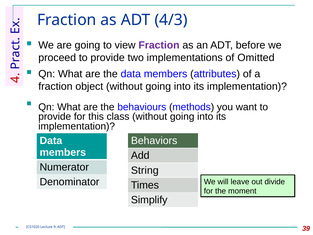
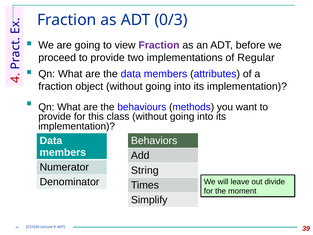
4/3: 4/3 -> 0/3 (171, 20)
Omitted: Omitted -> Regular (256, 58)
